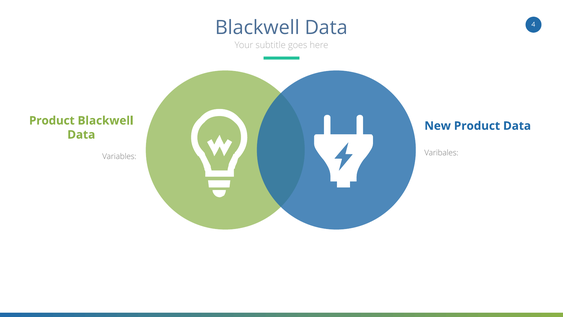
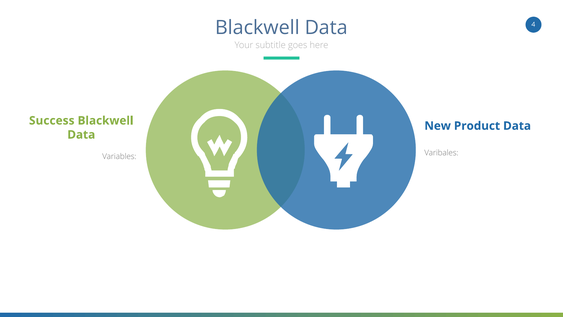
Product: Product -> Success (52, 121)
